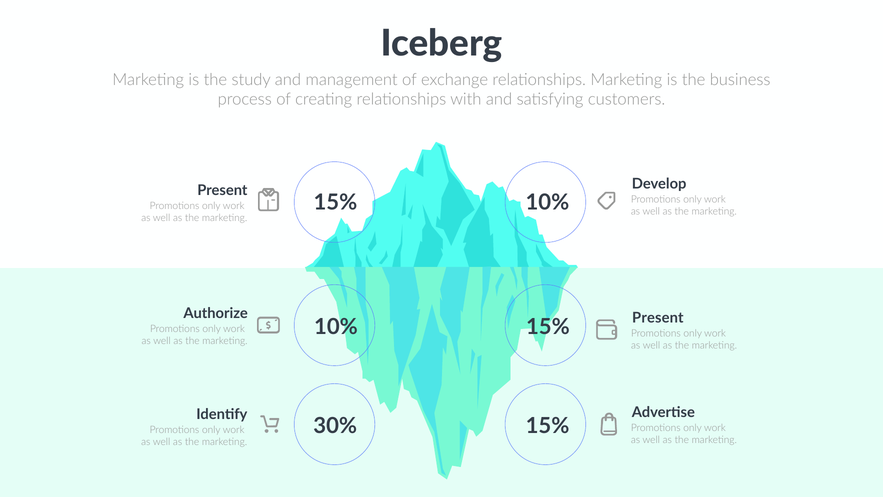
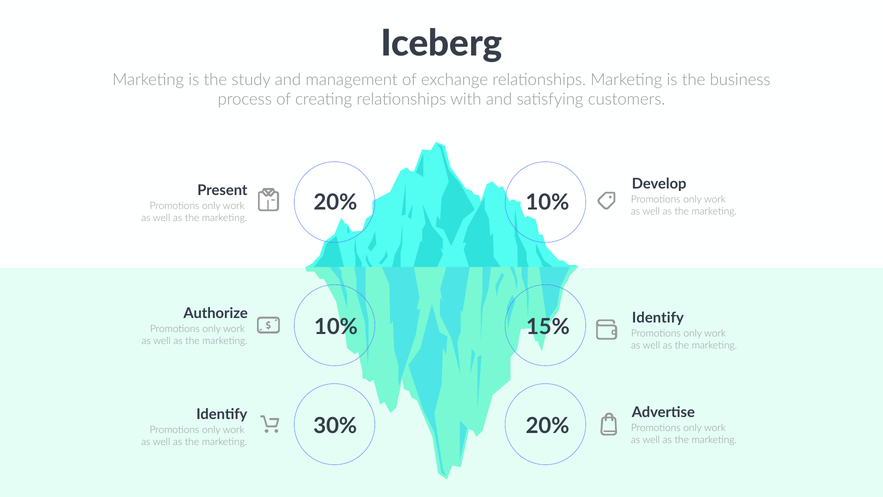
15%: 15% -> 20% (335, 202)
Present: Present -> Identify (658, 318)
15%: 15% -> 20% (547, 426)
